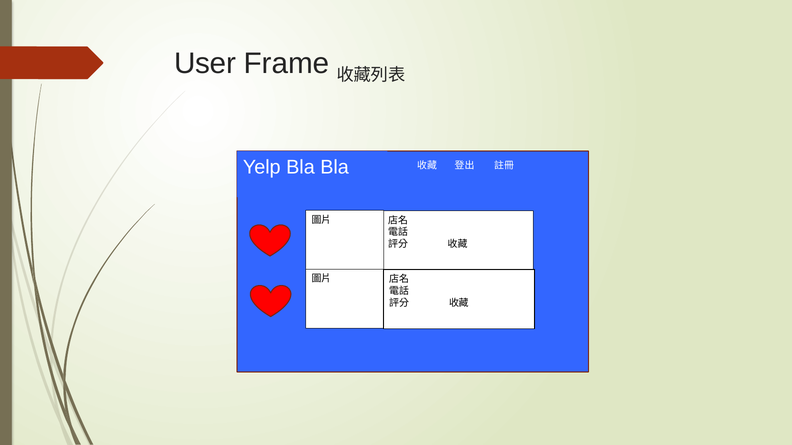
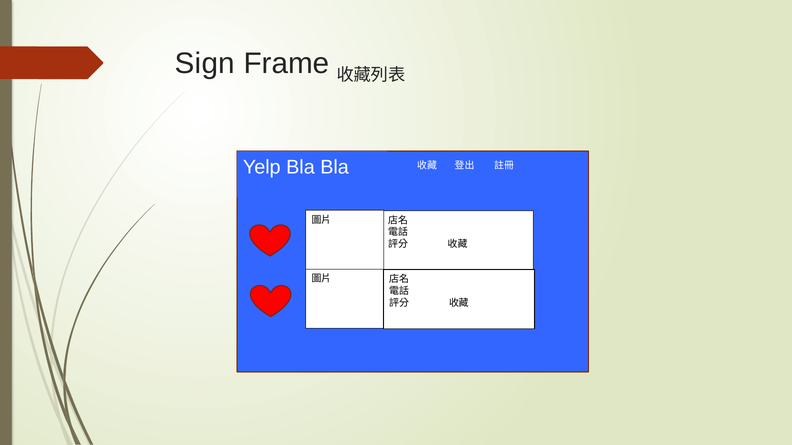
User: User -> Sign (205, 63)
